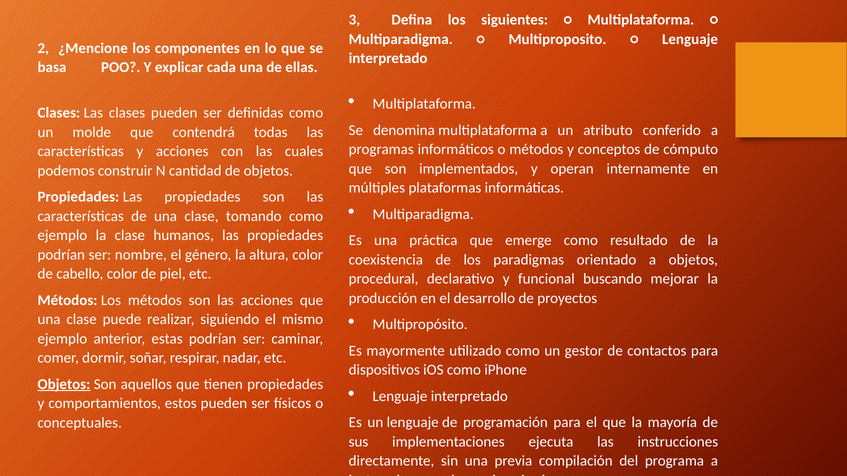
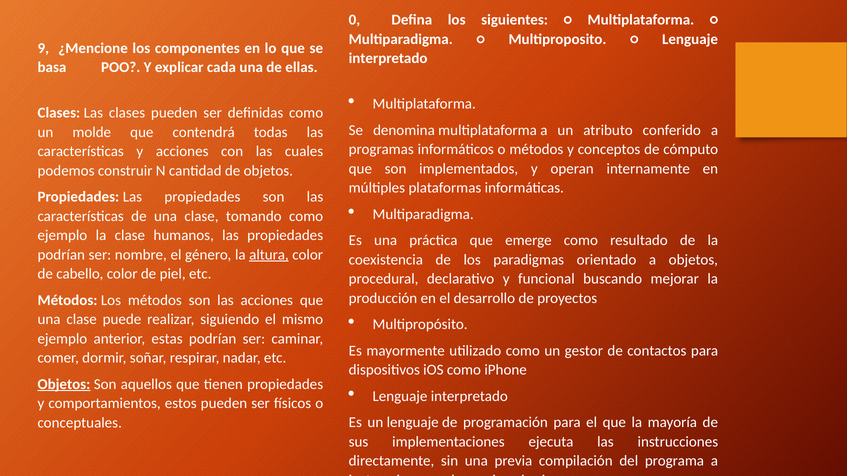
3: 3 -> 0 (354, 20)
2: 2 -> 9 (43, 48)
altura underline: none -> present (269, 255)
